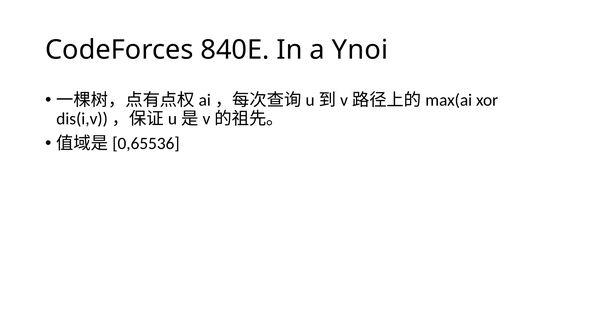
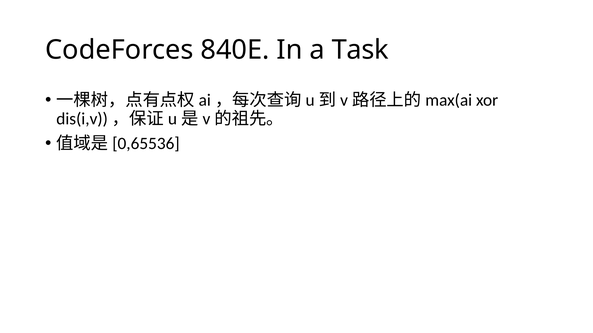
Ynoi: Ynoi -> Task (360, 50)
